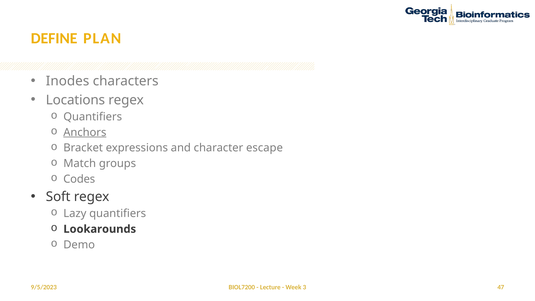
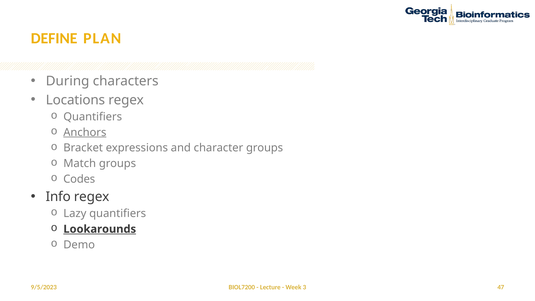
Inodes: Inodes -> During (68, 81)
character escape: escape -> groups (265, 148)
Soft: Soft -> Info (58, 197)
Lookarounds underline: none -> present (100, 229)
